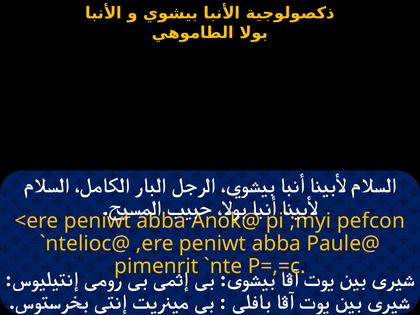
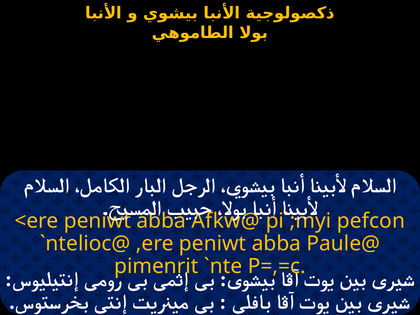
Anok@: Anok@ -> Afkw@ (226, 221)
